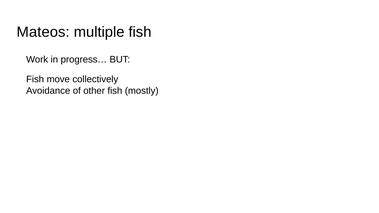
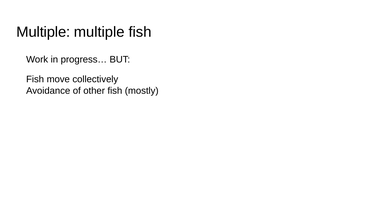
Mateos: Mateos -> Multiple (43, 32)
